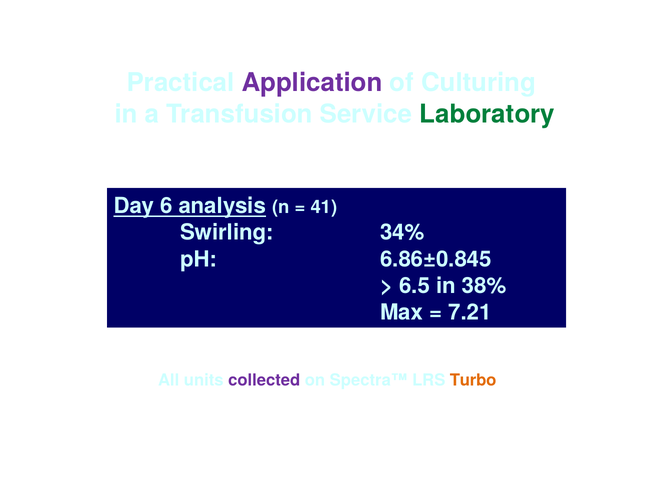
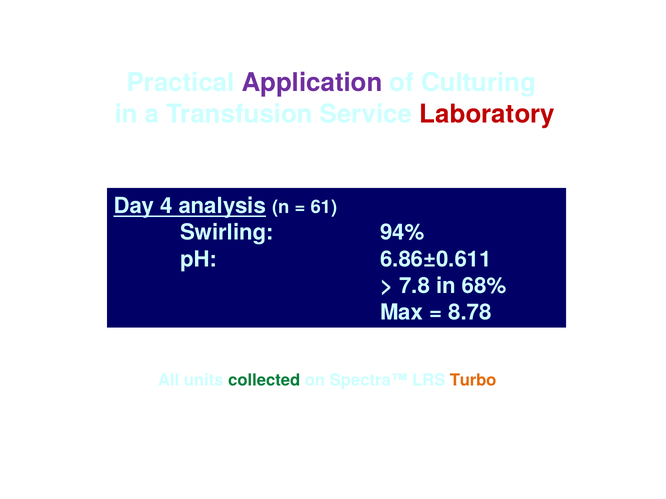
Laboratory colour: green -> red (487, 114)
6: 6 -> 4 (166, 206)
41: 41 -> 61 (324, 207)
34%: 34% -> 94% (402, 233)
6.86±0.845: 6.86±0.845 -> 6.86±0.611 (436, 260)
6.5: 6.5 -> 7.8 (415, 286)
38%: 38% -> 68% (484, 286)
7.21: 7.21 -> 8.78 (470, 313)
collected colour: purple -> green (264, 381)
